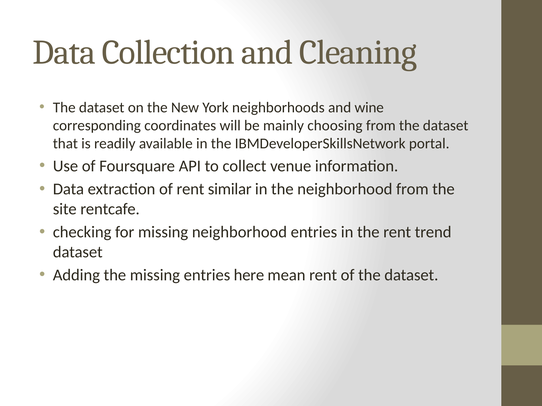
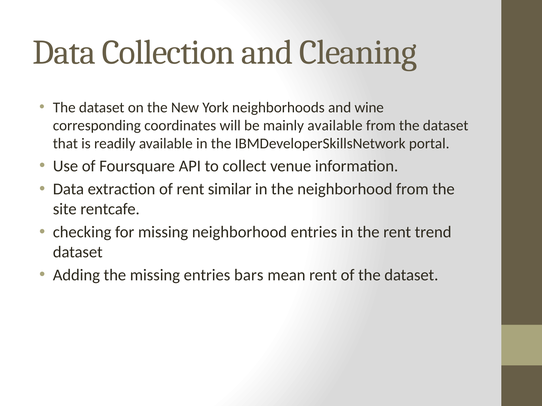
mainly choosing: choosing -> available (335, 126)
here: here -> bars (249, 275)
